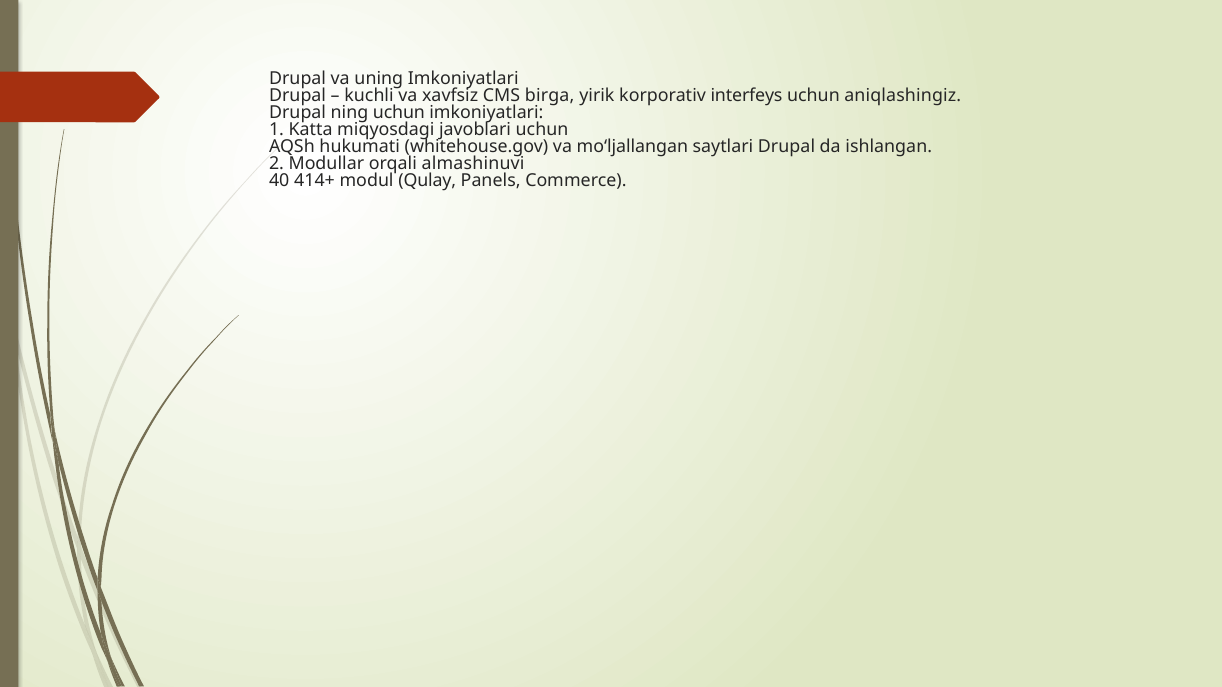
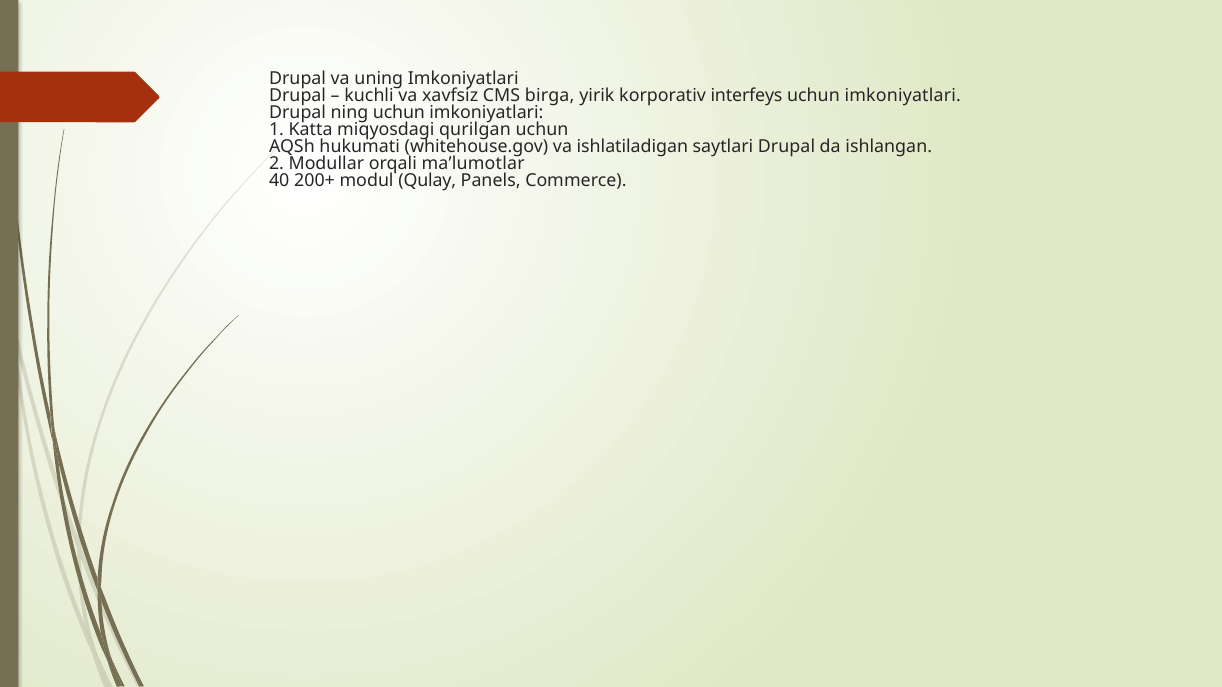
aniqlashingiz: aniqlashingiz -> imkoniyatlari (903, 95)
javoblari: javoblari -> qurilgan (475, 130)
moʻljallangan: moʻljallangan -> ishlatiladigan (632, 147)
almashinuvi: almashinuvi -> maʼlumotlar (473, 164)
414+: 414+ -> 200+ (314, 181)
